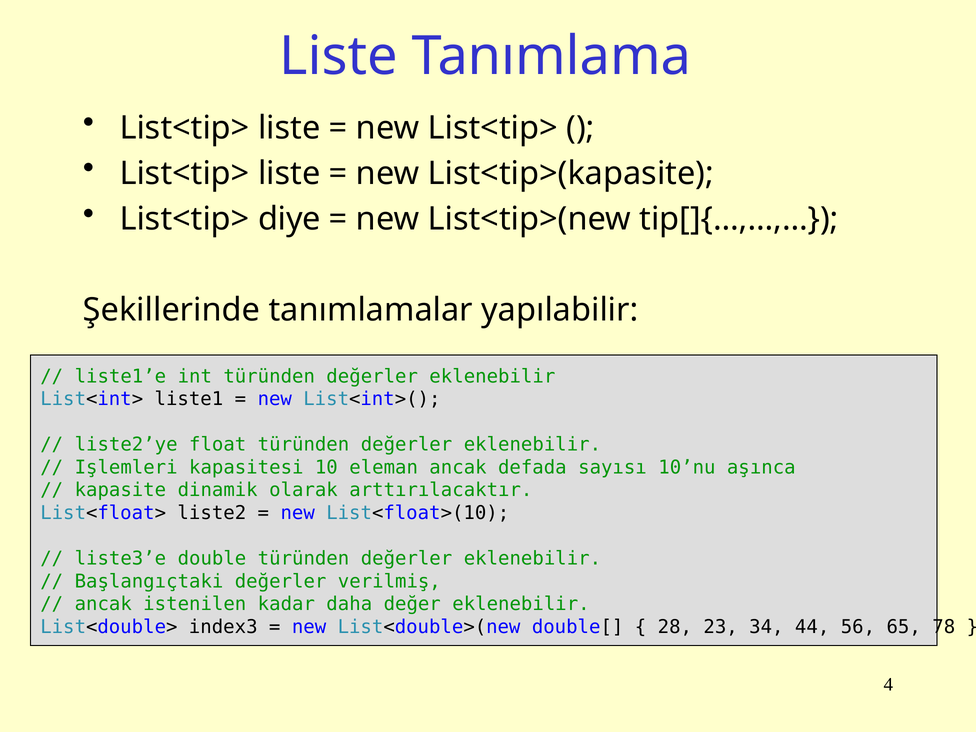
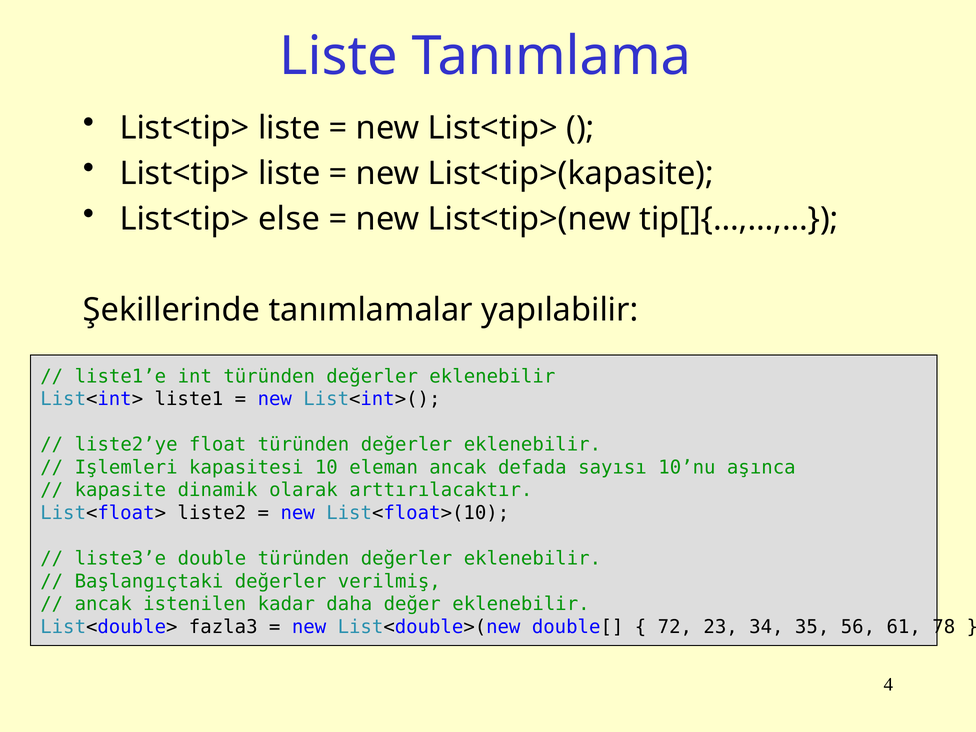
diye: diye -> else (289, 219)
index3: index3 -> fazla3 (223, 627)
28: 28 -> 72 (675, 627)
44: 44 -> 35 (812, 627)
65: 65 -> 61 (904, 627)
